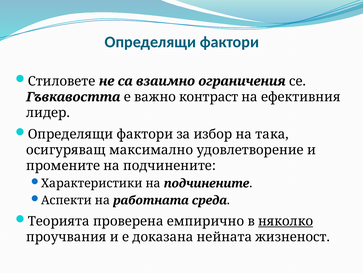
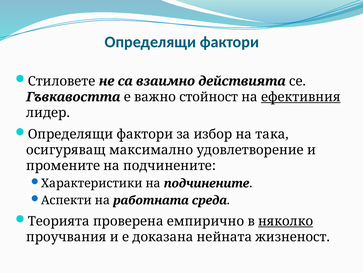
ограничения: ограничения -> действията (242, 81)
контраст: контраст -> стойност (209, 97)
ефективния underline: none -> present (301, 97)
